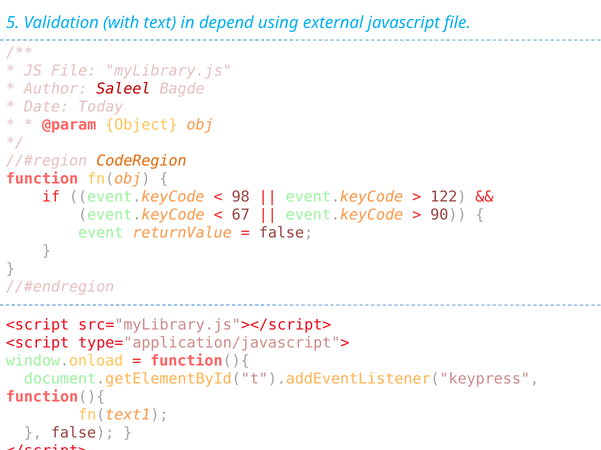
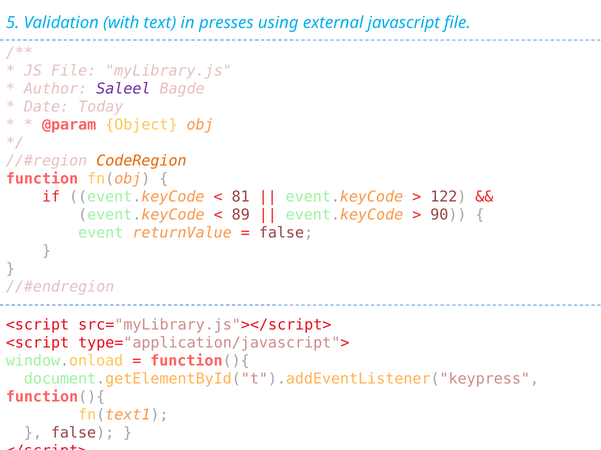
depend: depend -> presses (226, 23)
Saleel colour: red -> purple (123, 89)
98: 98 -> 81 (241, 197)
67: 67 -> 89 (241, 215)
